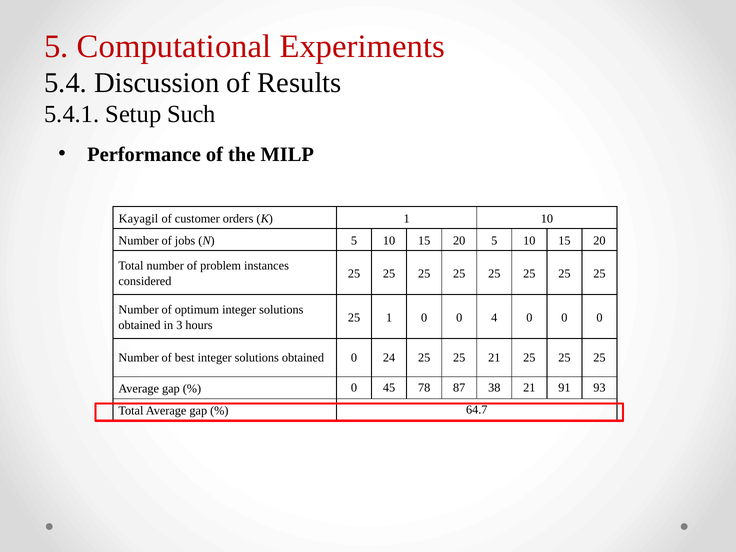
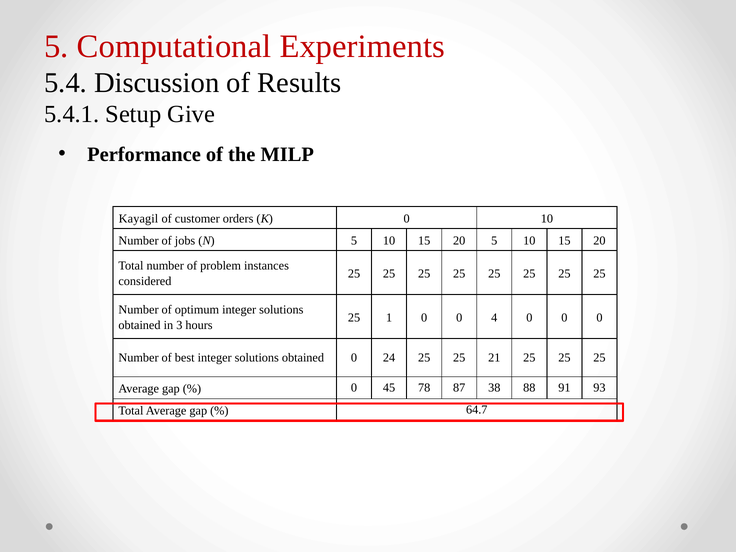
Such: Such -> Give (191, 114)
K 1: 1 -> 0 (407, 219)
38 21: 21 -> 88 (529, 388)
